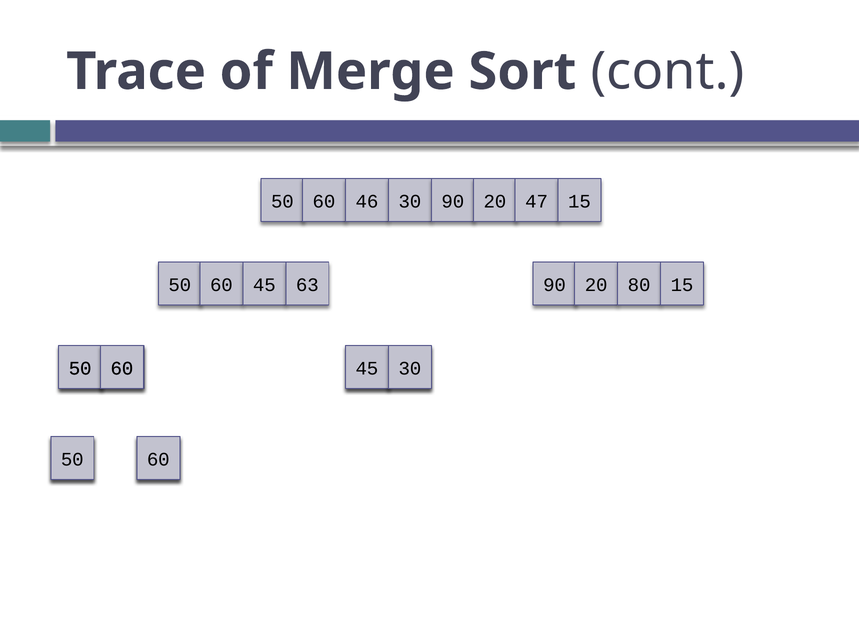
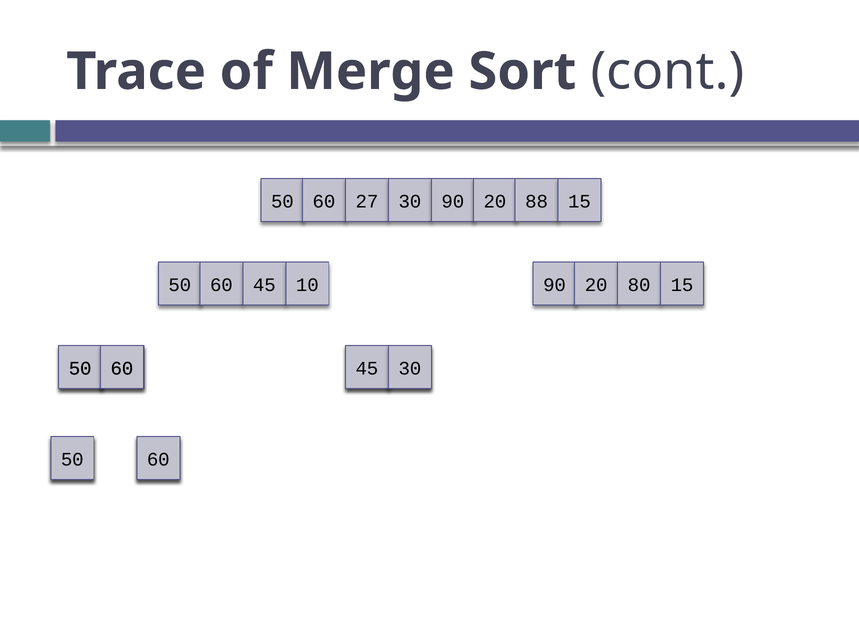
46: 46 -> 27 (367, 201)
47: 47 -> 88 (537, 201)
63: 63 -> 10 (307, 285)
